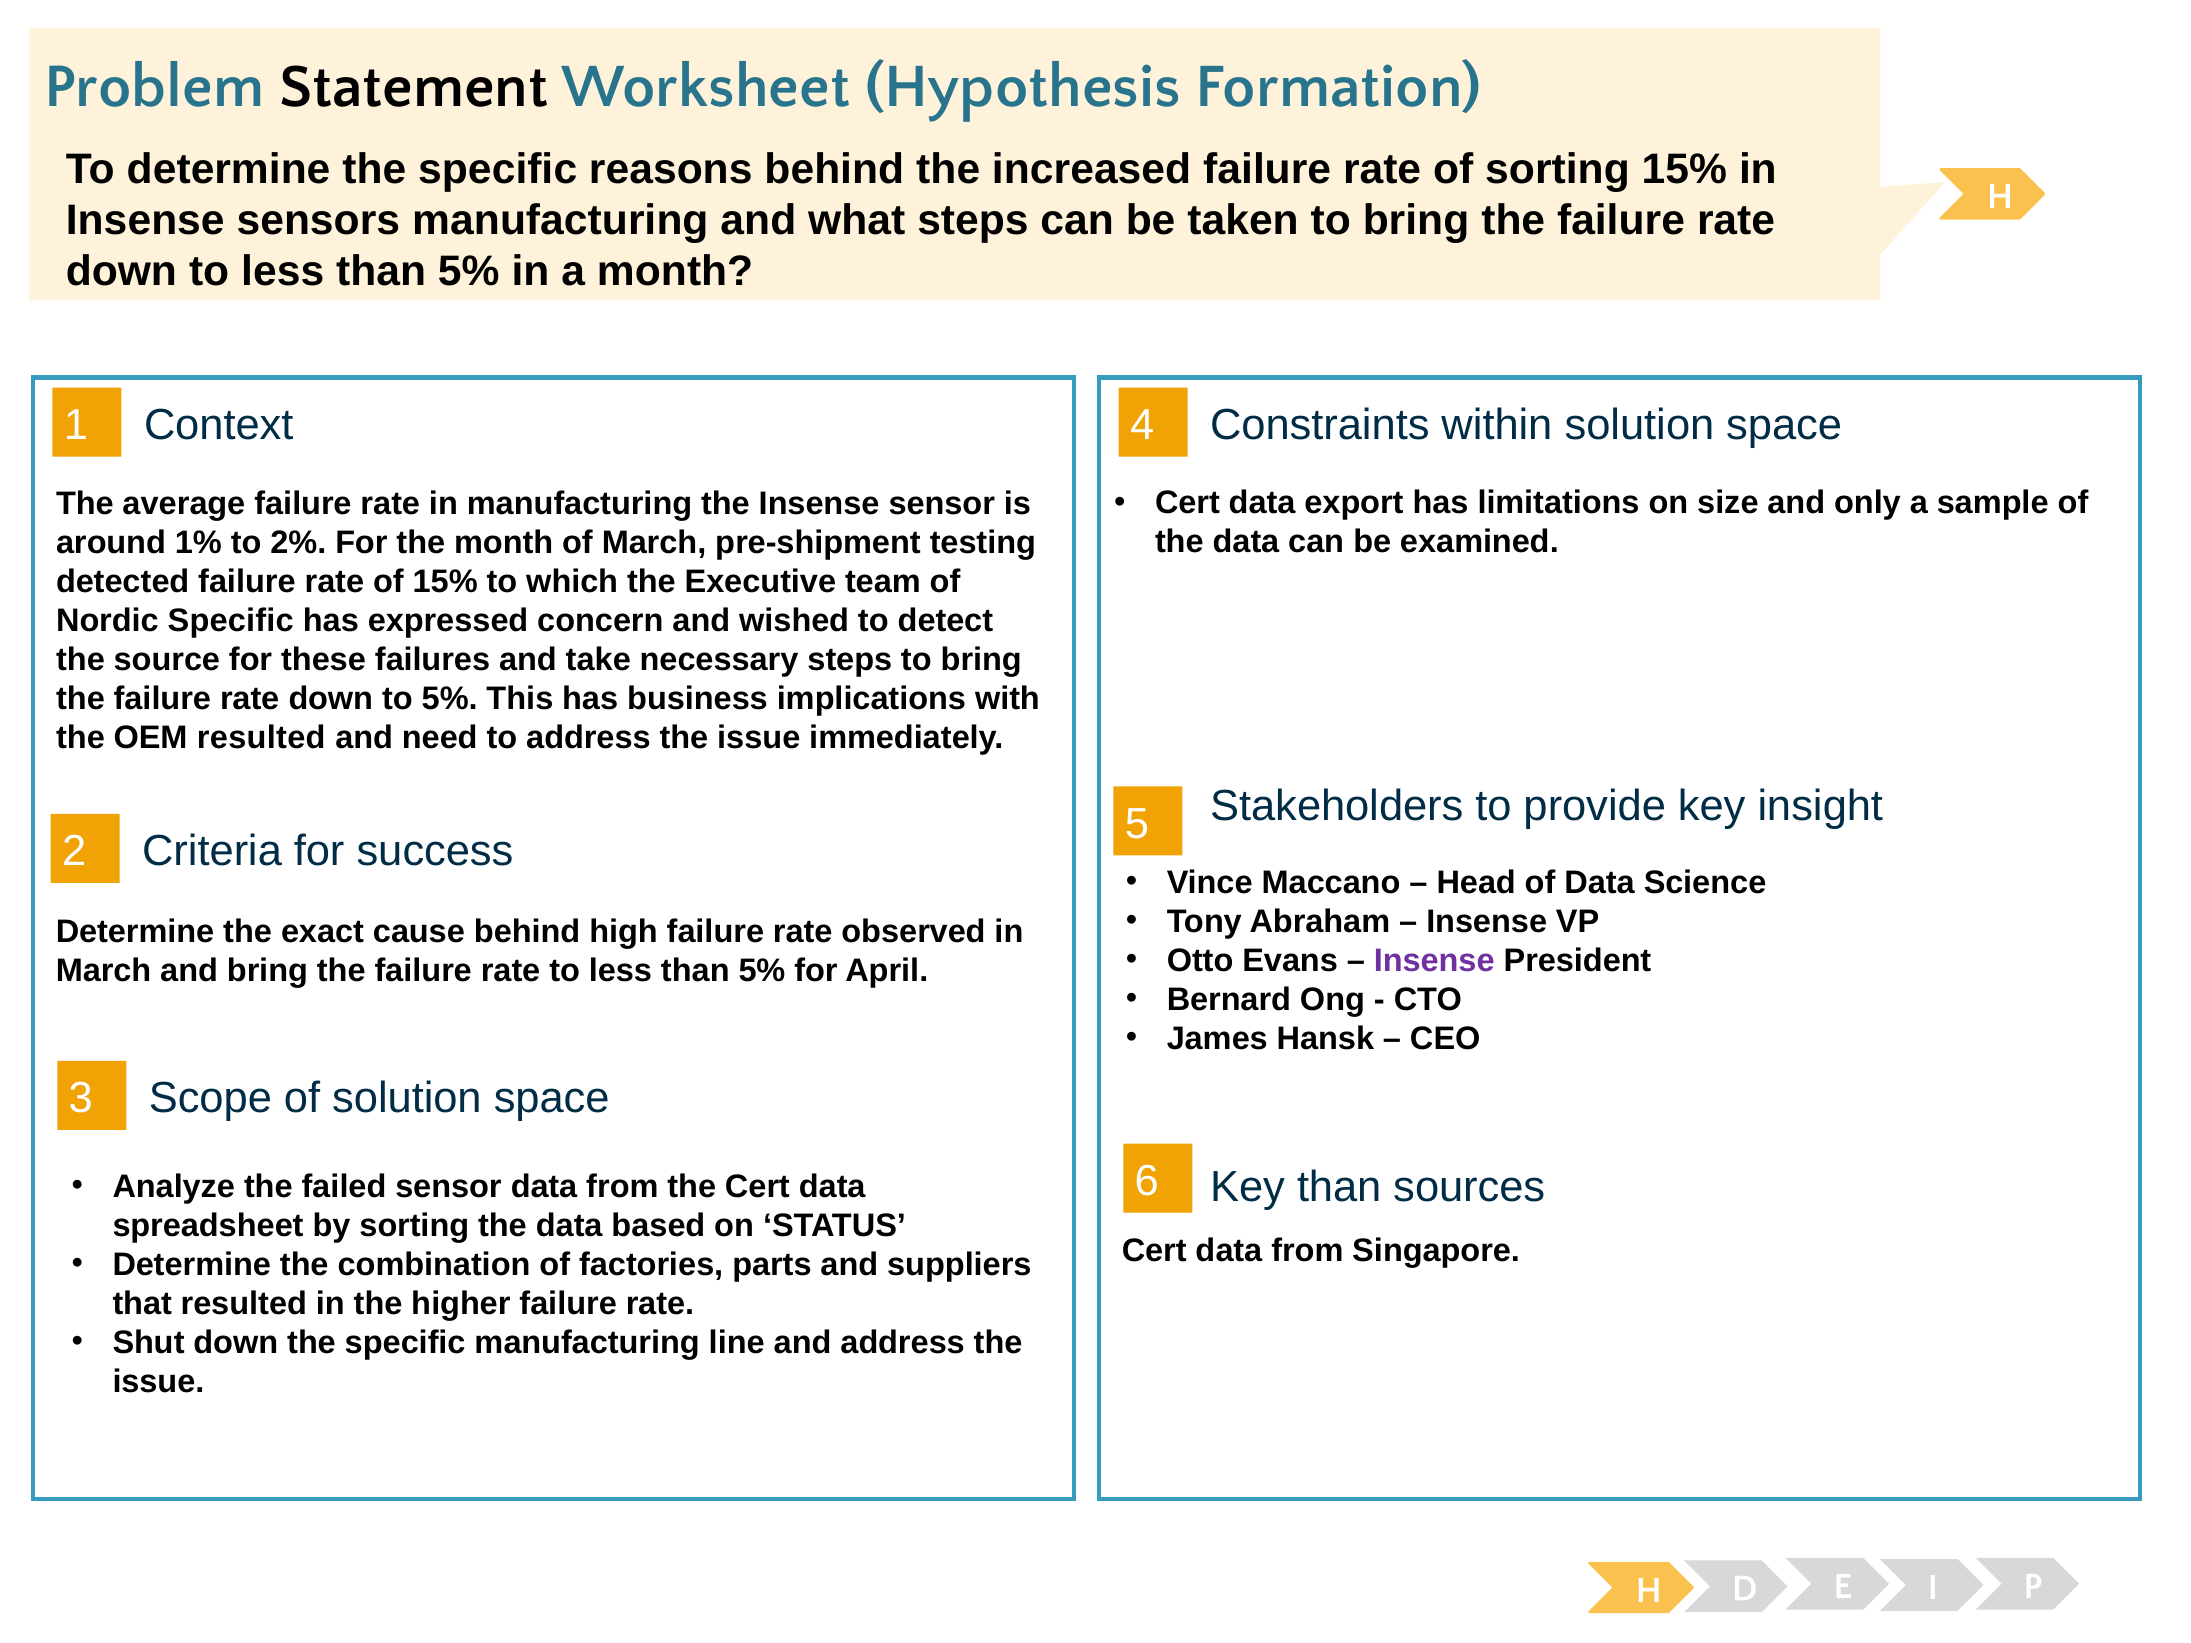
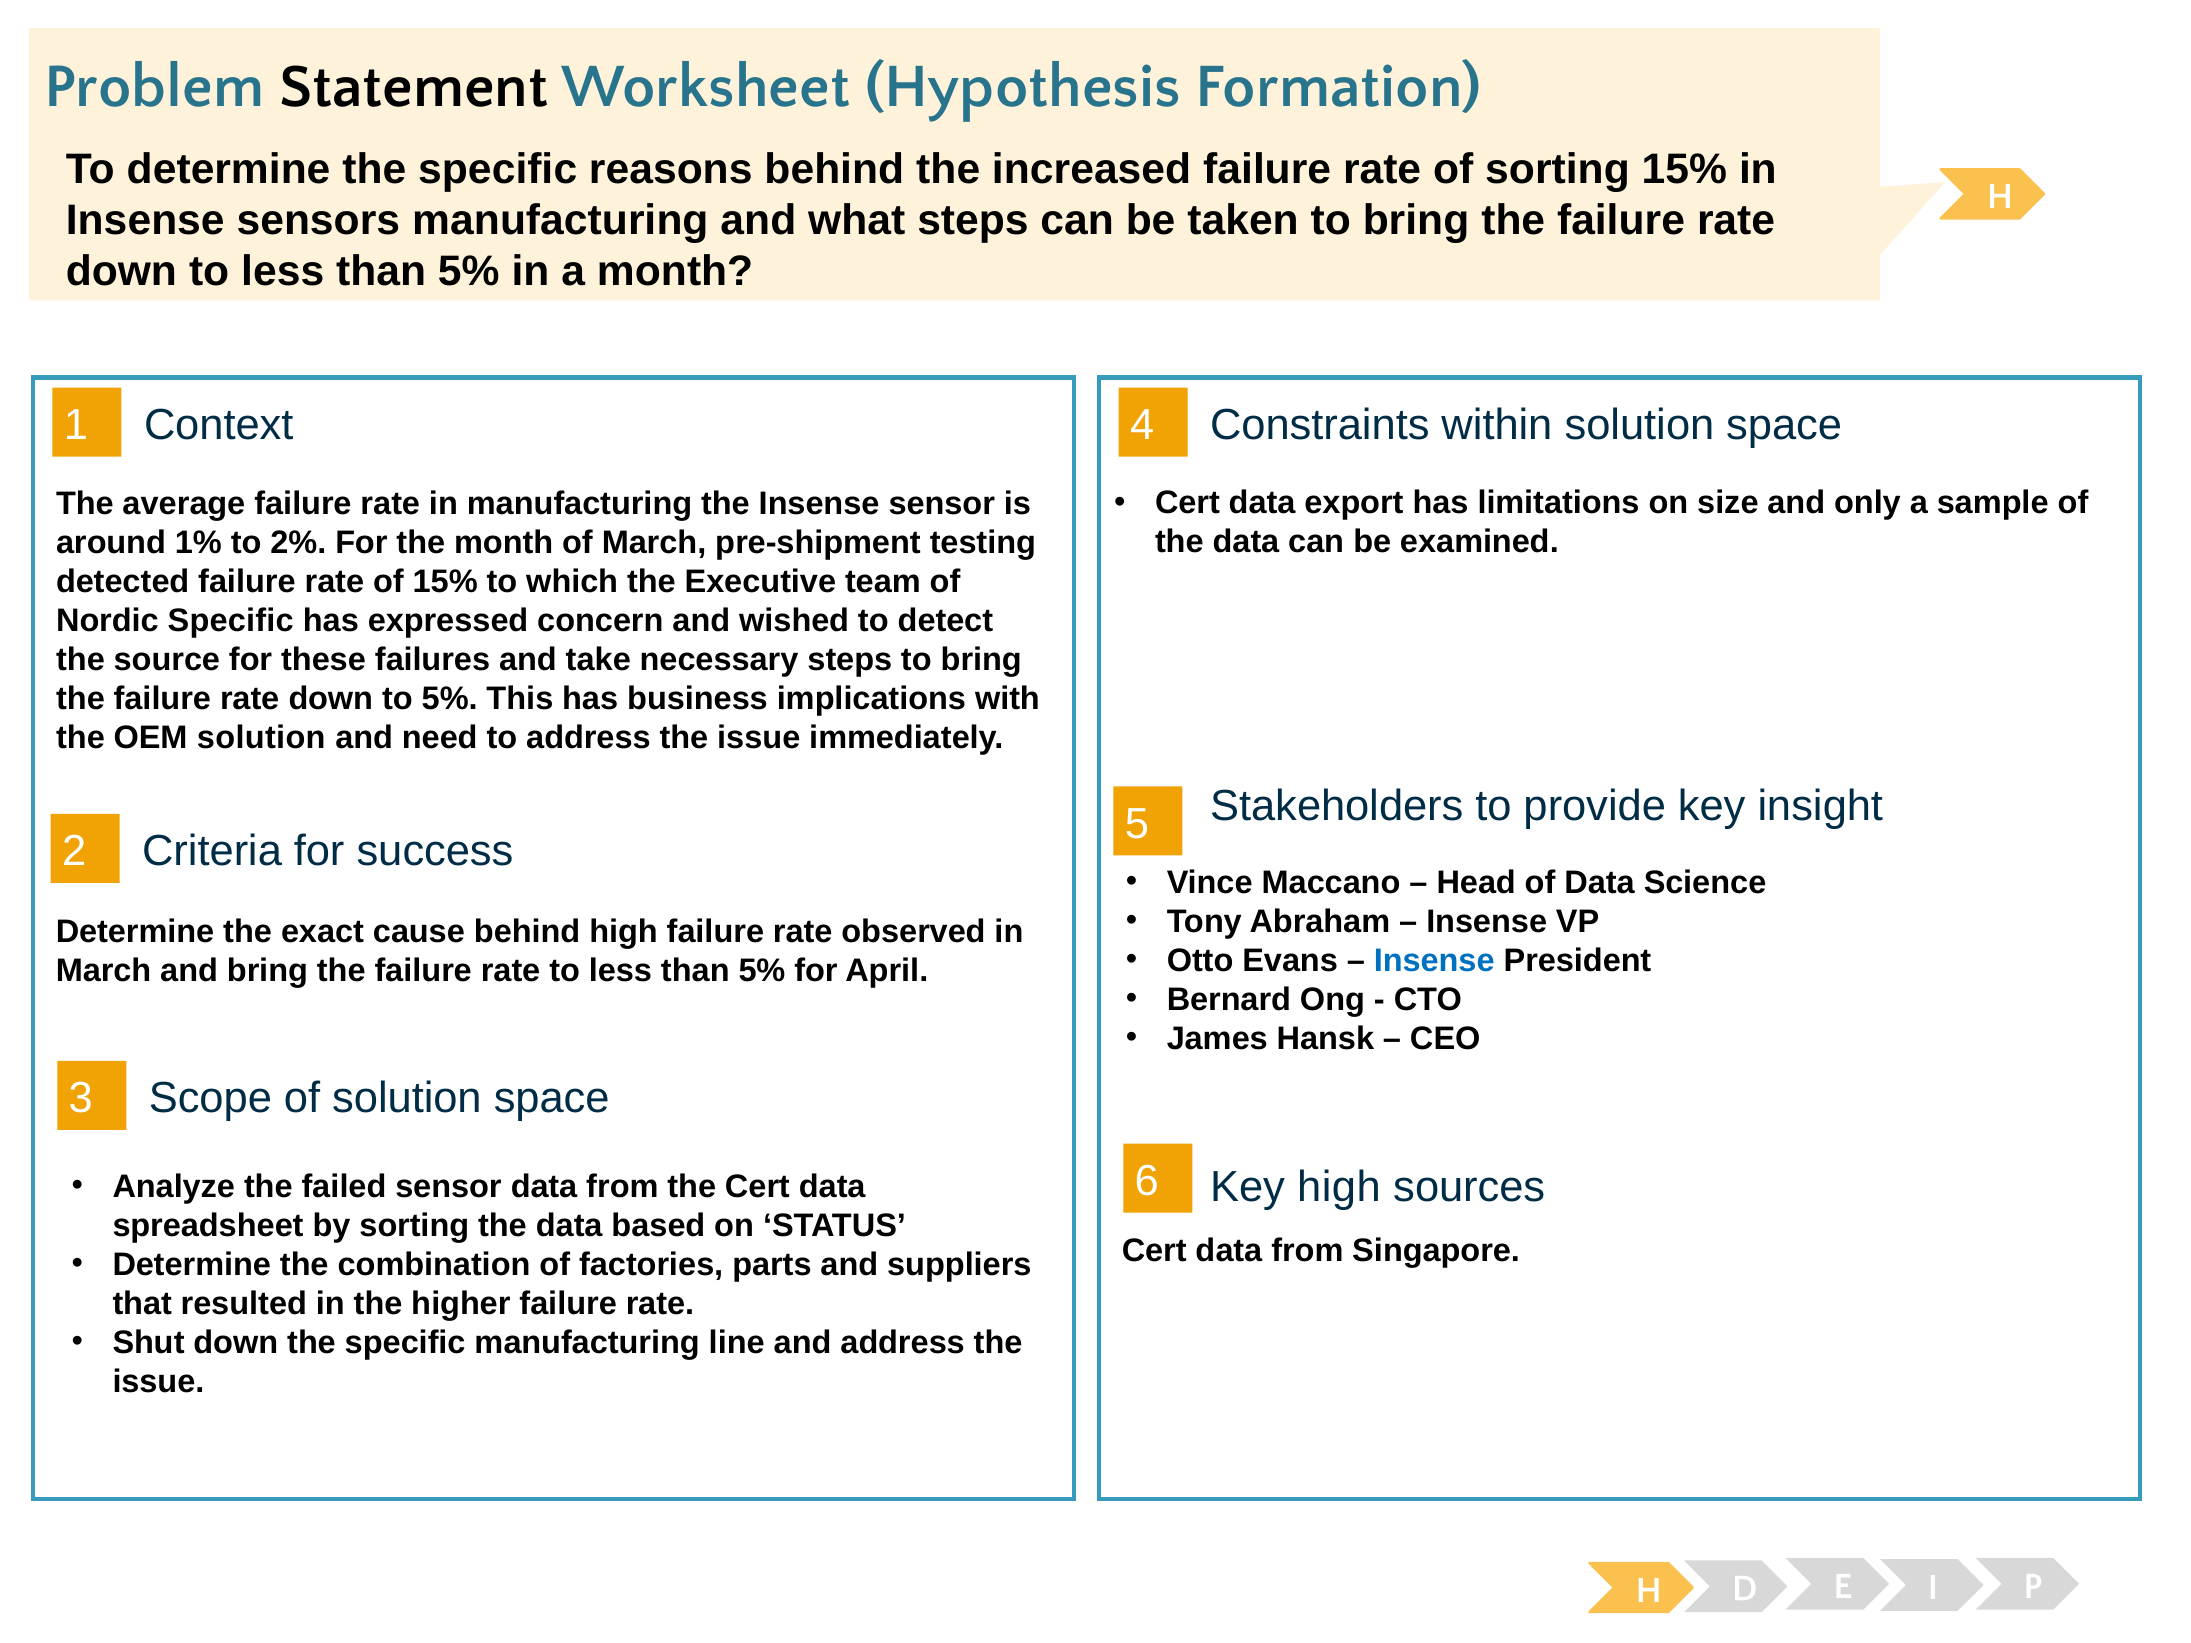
OEM resulted: resulted -> solution (261, 737)
Insense colour: purple -> blue (1434, 961)
Key than: than -> high (1339, 1187)
